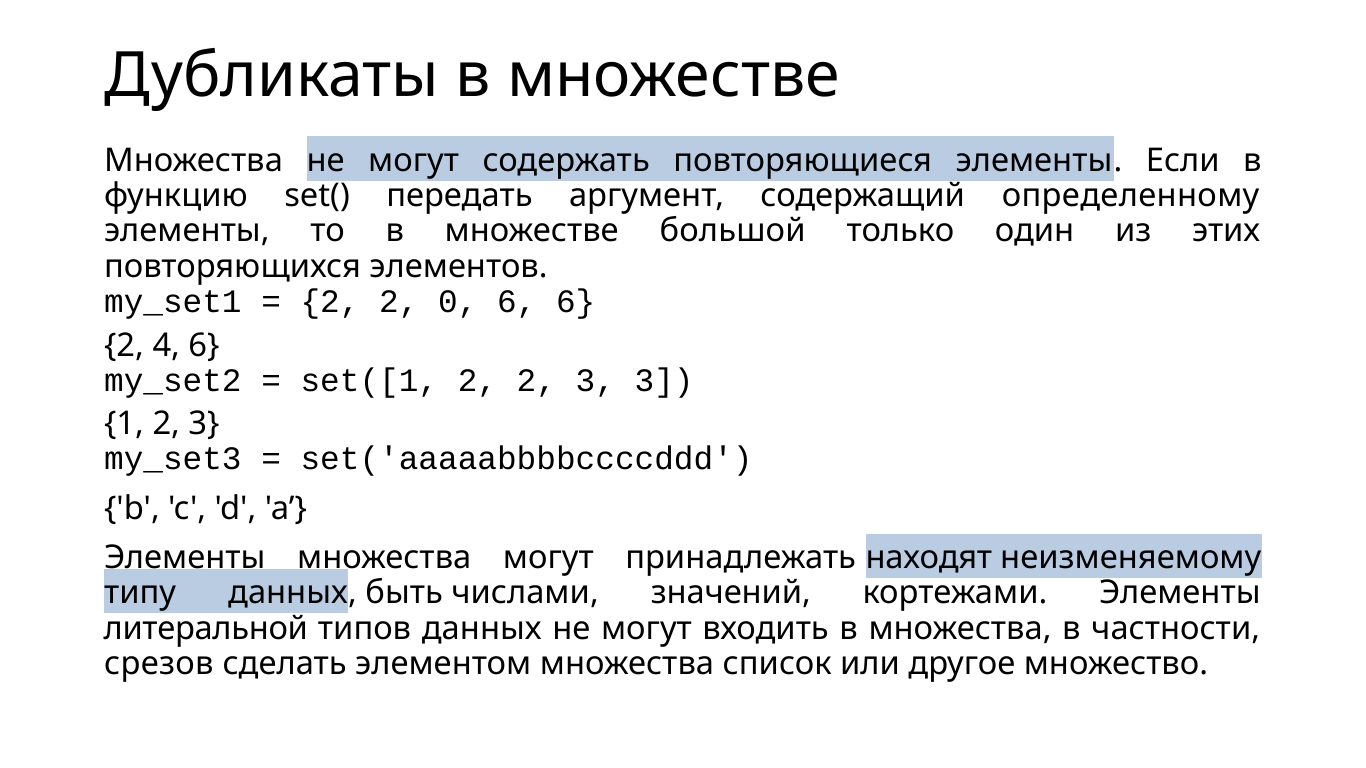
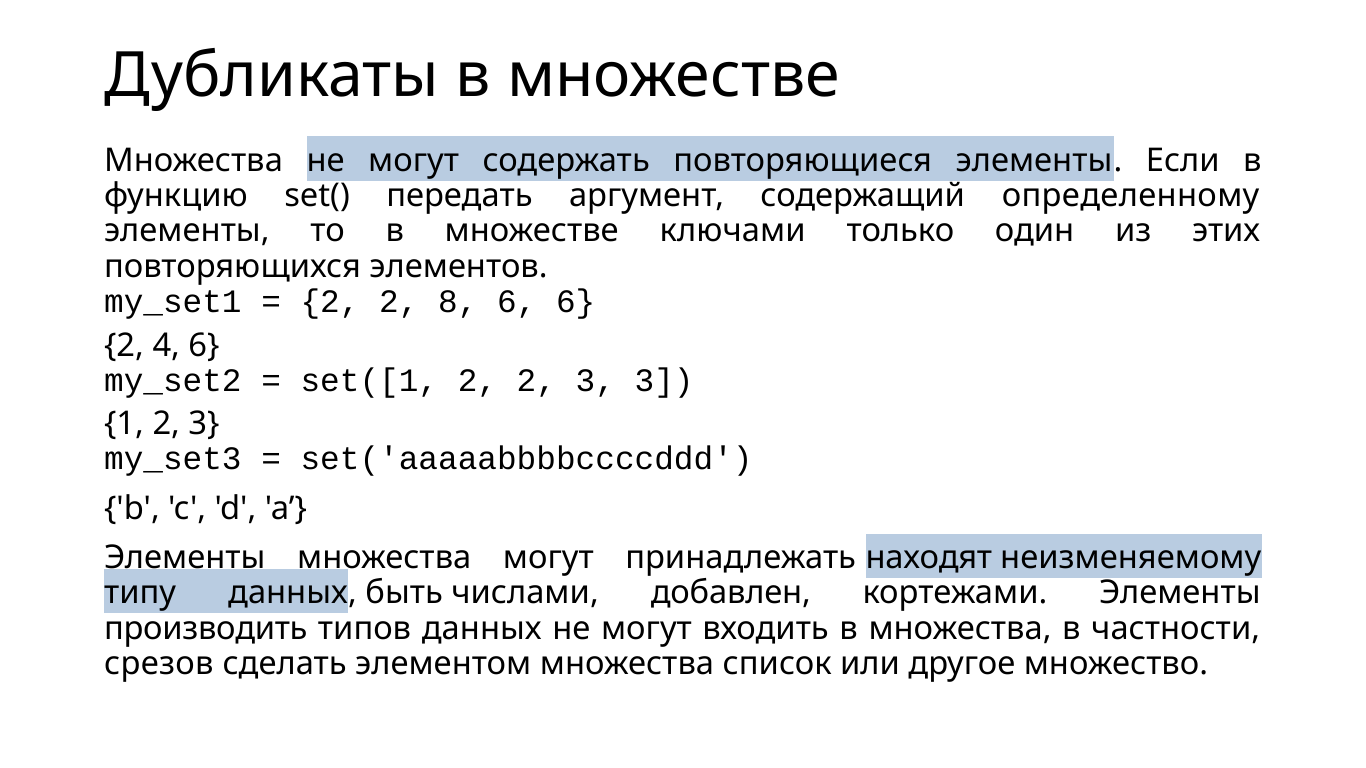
большой: большой -> ключами (733, 231)
0: 0 -> 8 (458, 302)
значений: значений -> добавлен (731, 593)
литеральной: литеральной -> производить (206, 629)
